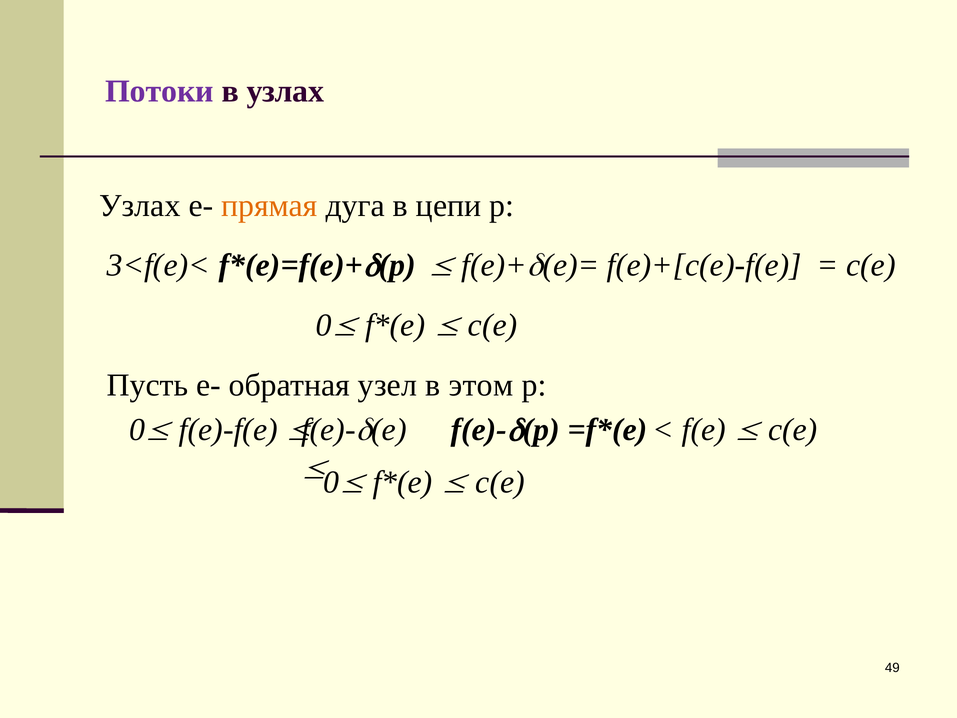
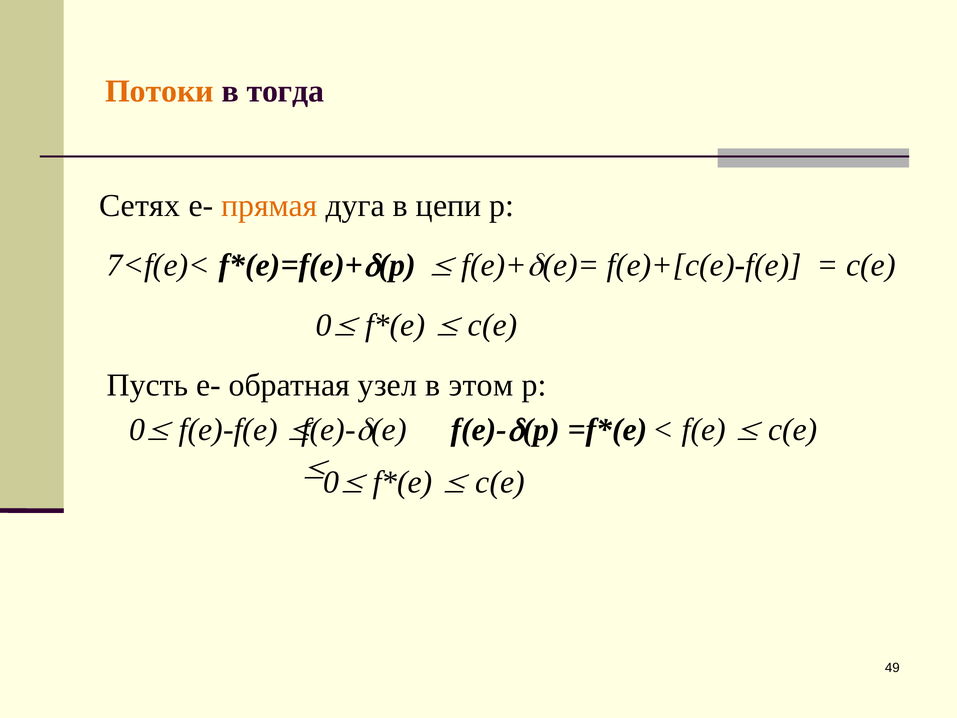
Потоки colour: purple -> orange (159, 91)
в узлах: узлах -> тогда (285, 91)
Узлах: Узлах -> Сетях (140, 205)
3<f(e)<: 3<f(e)< -> 7<f(e)< (158, 265)
